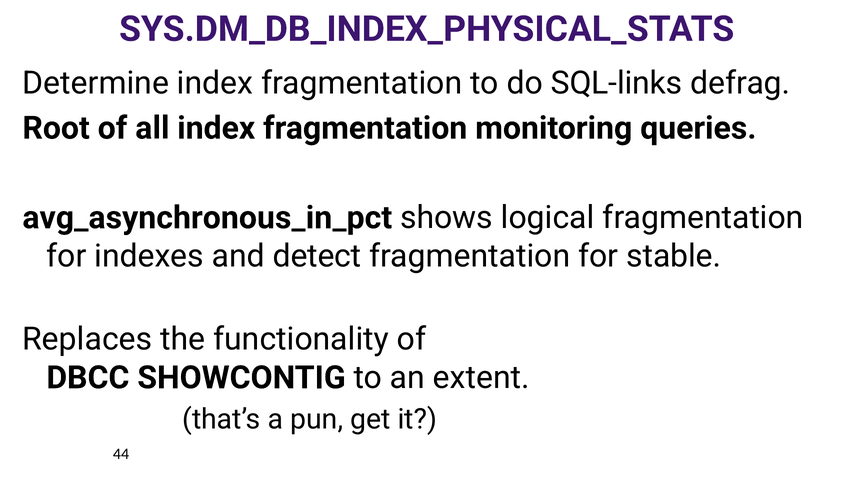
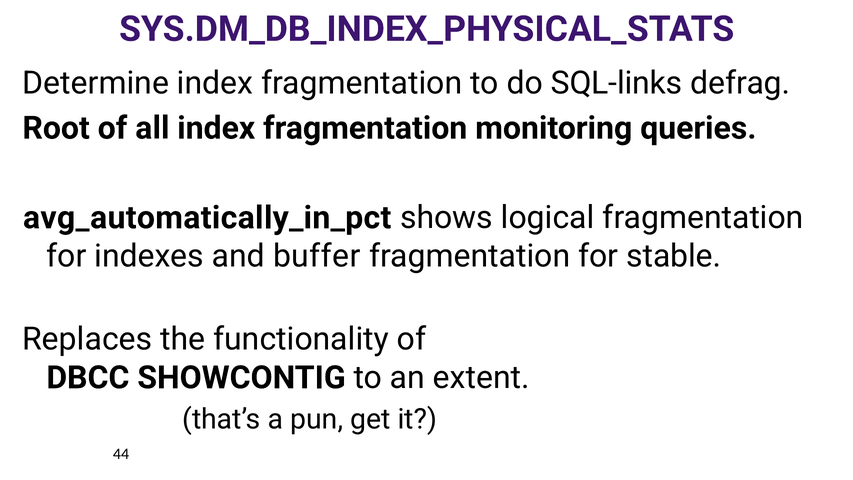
avg_asynchronous_in_pct: avg_asynchronous_in_pct -> avg_automatically_in_pct (207, 218)
detect: detect -> buffer (317, 256)
